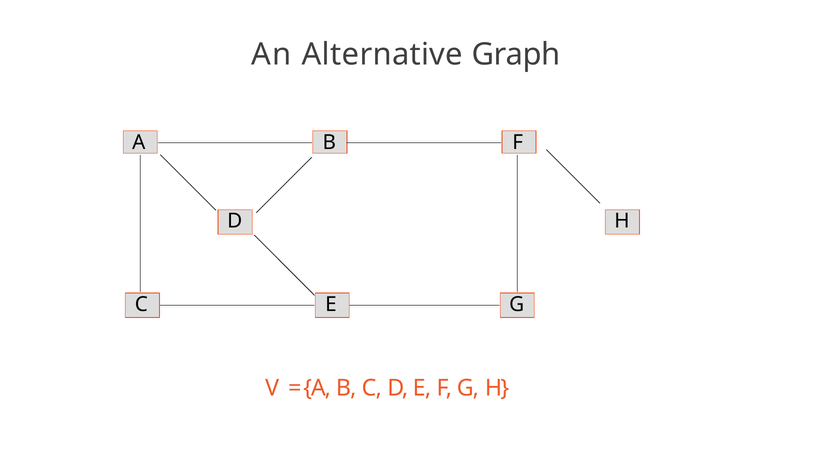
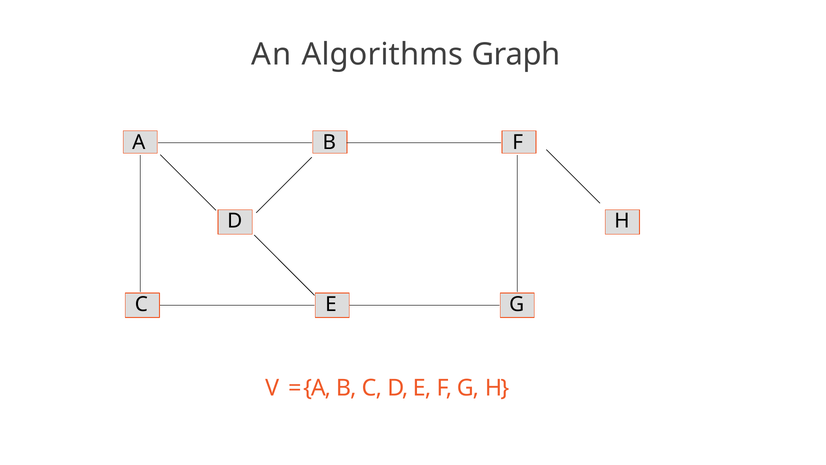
Alternative: Alternative -> Algorithms (383, 54)
